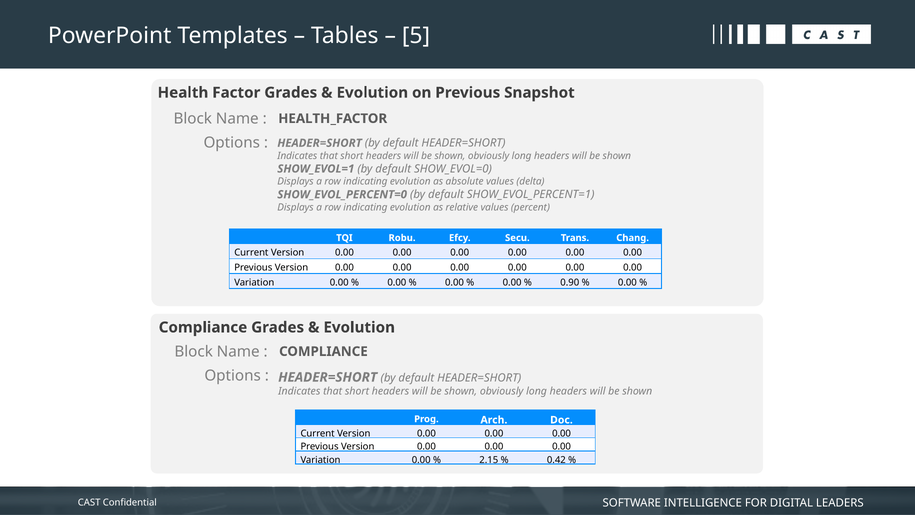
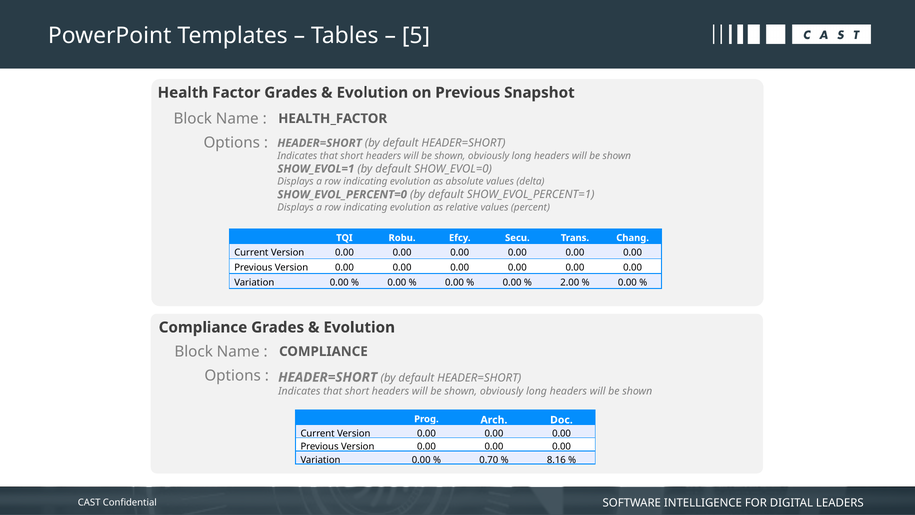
0.90: 0.90 -> 2.00 (570, 282)
2.15: 2.15 -> 0.70 (489, 460)
0.42: 0.42 -> 8.16 (556, 460)
